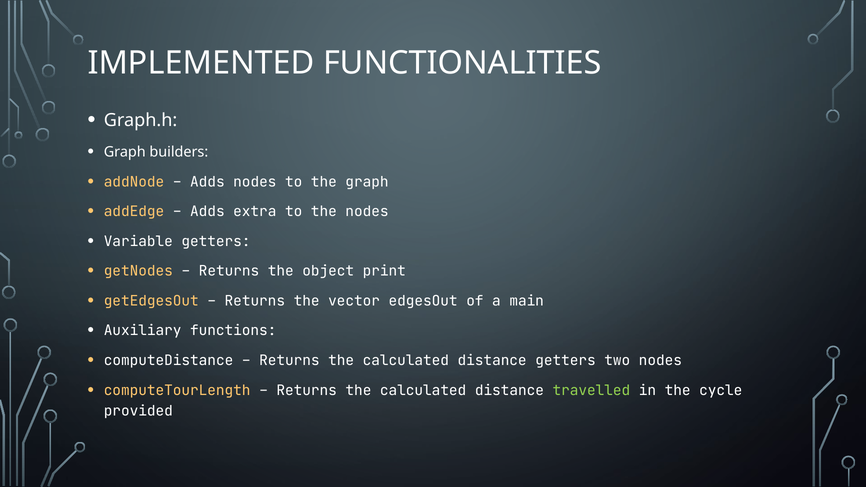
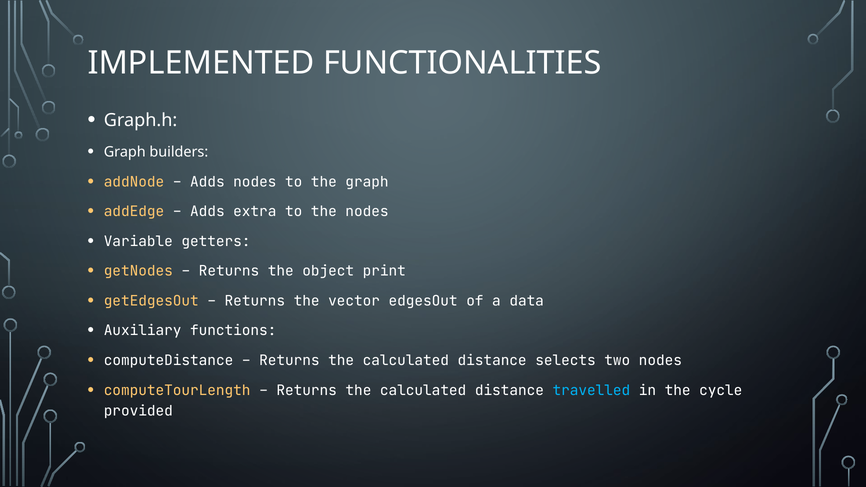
main: main -> data (527, 301)
distance getters: getters -> selects (566, 361)
travelled colour: light green -> light blue (591, 390)
